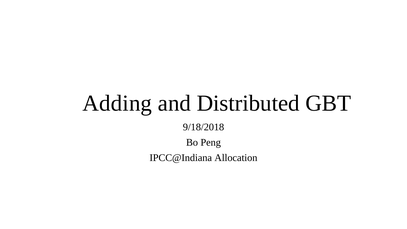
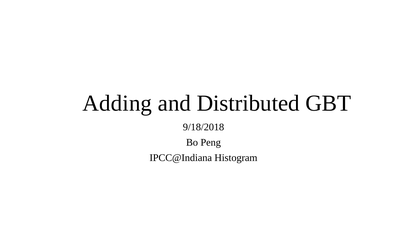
Allocation: Allocation -> Histogram (236, 158)
